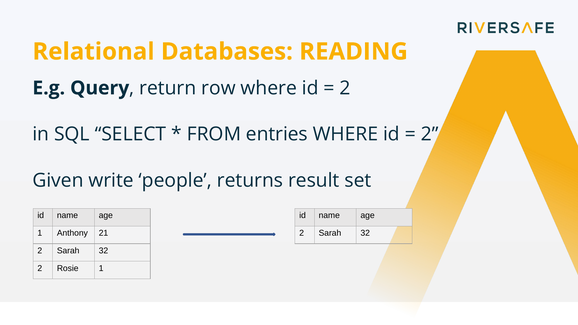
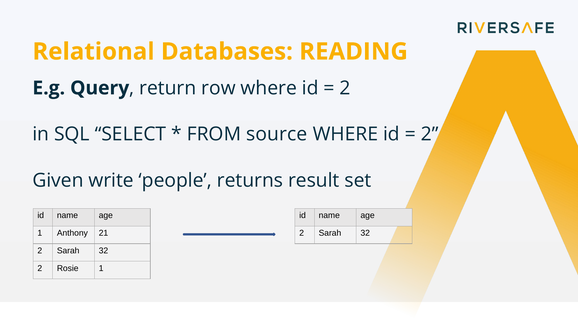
entries: entries -> source (277, 134)
